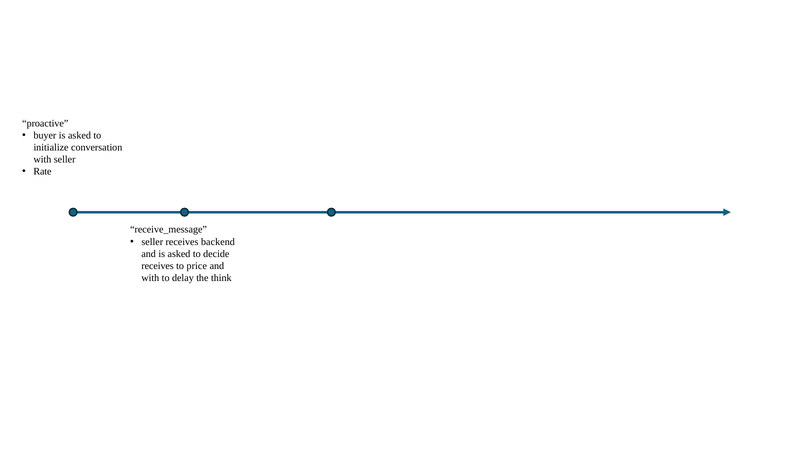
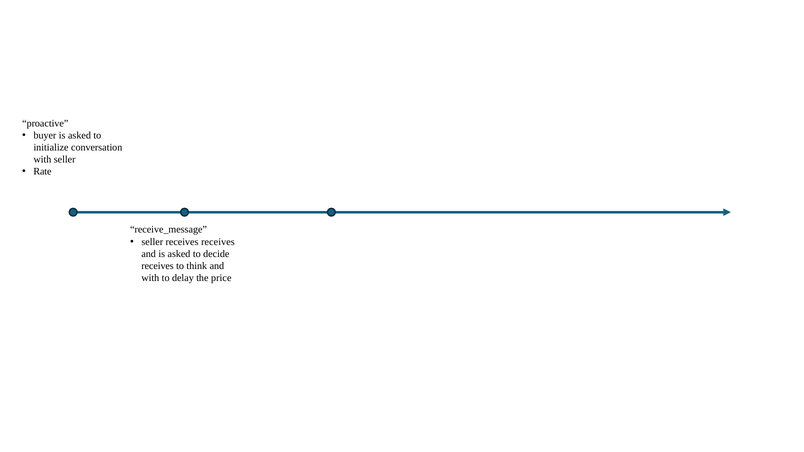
receives backend: backend -> receives (218, 242)
price: price -> think (197, 266)
think: think -> price (221, 278)
